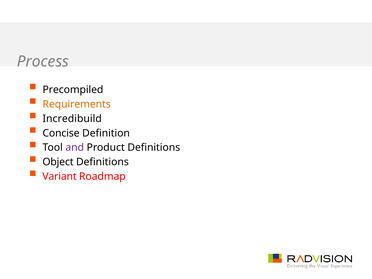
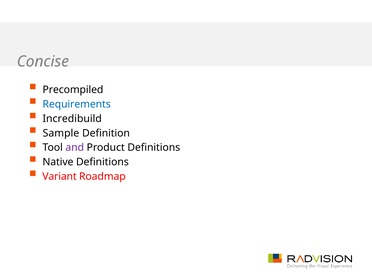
Process: Process -> Concise (43, 62)
Requirements colour: orange -> blue (77, 104)
Concise: Concise -> Sample (61, 133)
Object: Object -> Native (58, 162)
